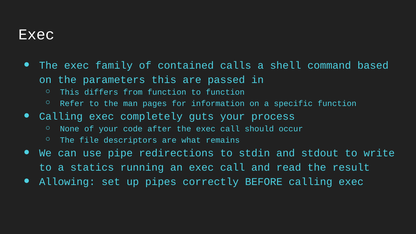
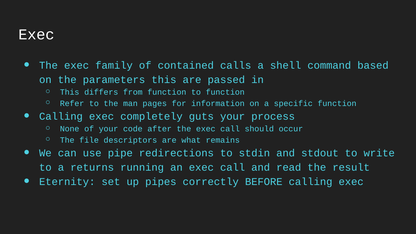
statics: statics -> returns (92, 168)
Allowing: Allowing -> Eternity (67, 182)
